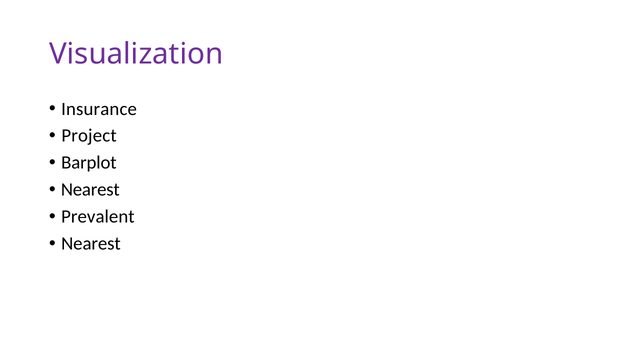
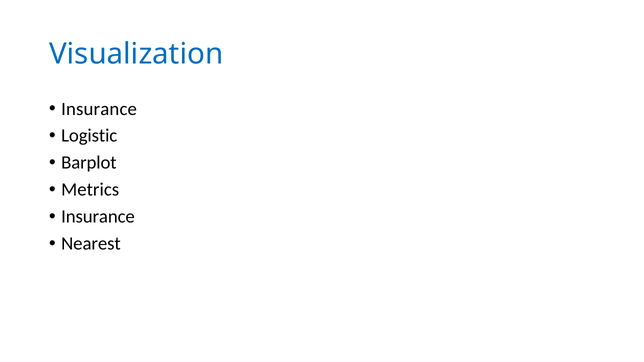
Visualization colour: purple -> blue (136, 54)
Project: Project -> Logistic (89, 136)
Nearest: Nearest -> Metrics (90, 190)
Prevalent: Prevalent -> Insurance (98, 217)
